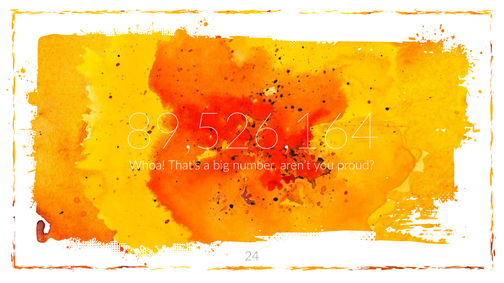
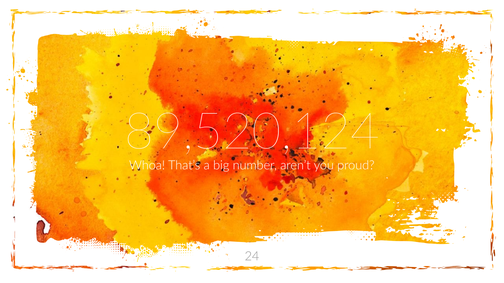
89,526,164: 89,526,164 -> 89,520,124 (252, 132)
